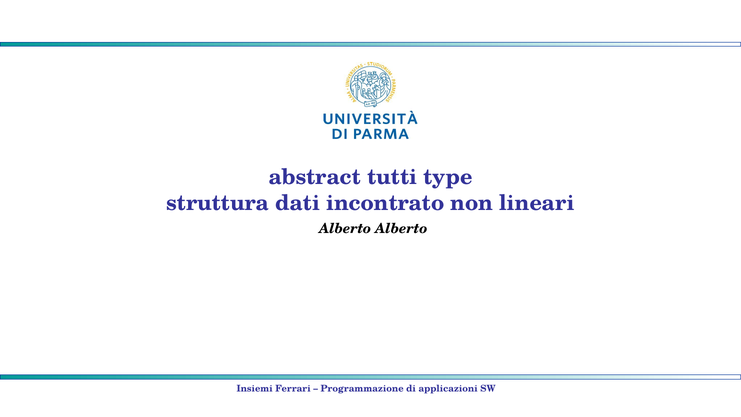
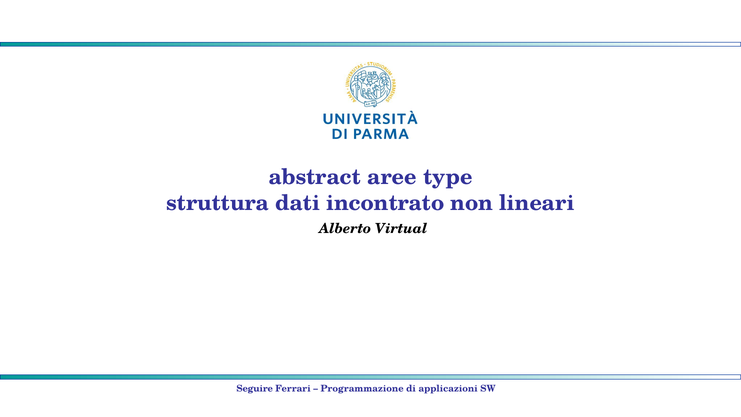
tutti: tutti -> aree (392, 177)
Alberto Alberto: Alberto -> Virtual (401, 228)
Insiemi: Insiemi -> Seguire (255, 389)
